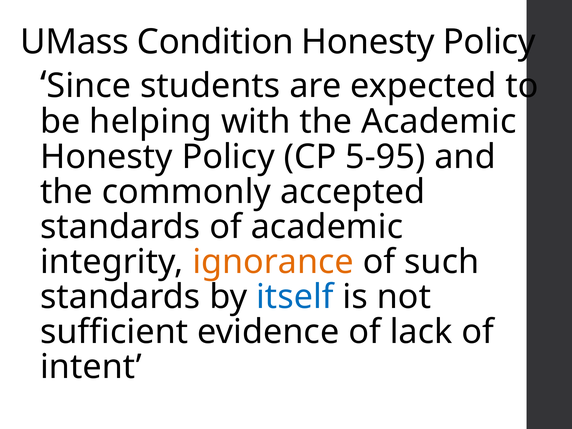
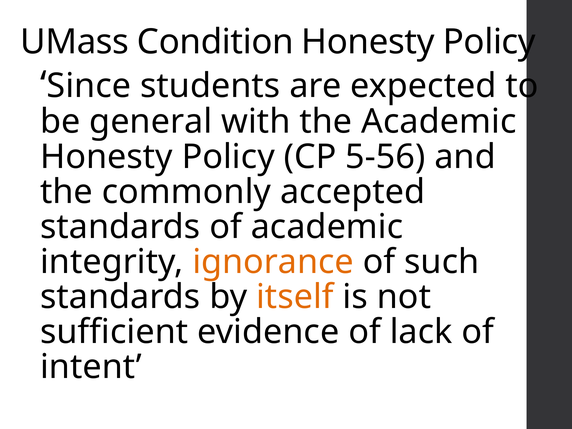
helping: helping -> general (151, 122)
5-95: 5-95 -> 5-56 (385, 157)
itself colour: blue -> orange (295, 297)
